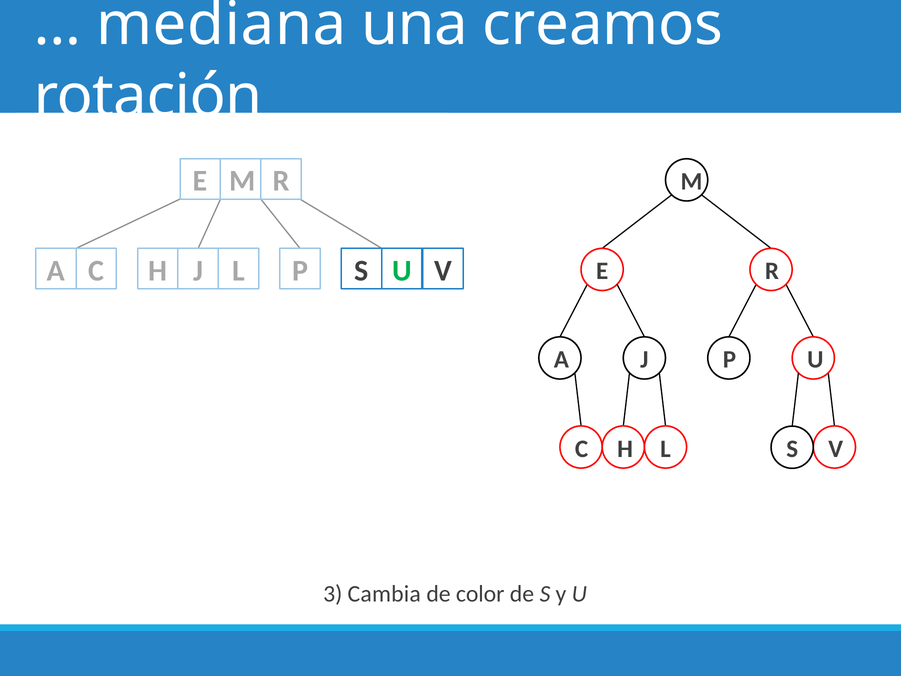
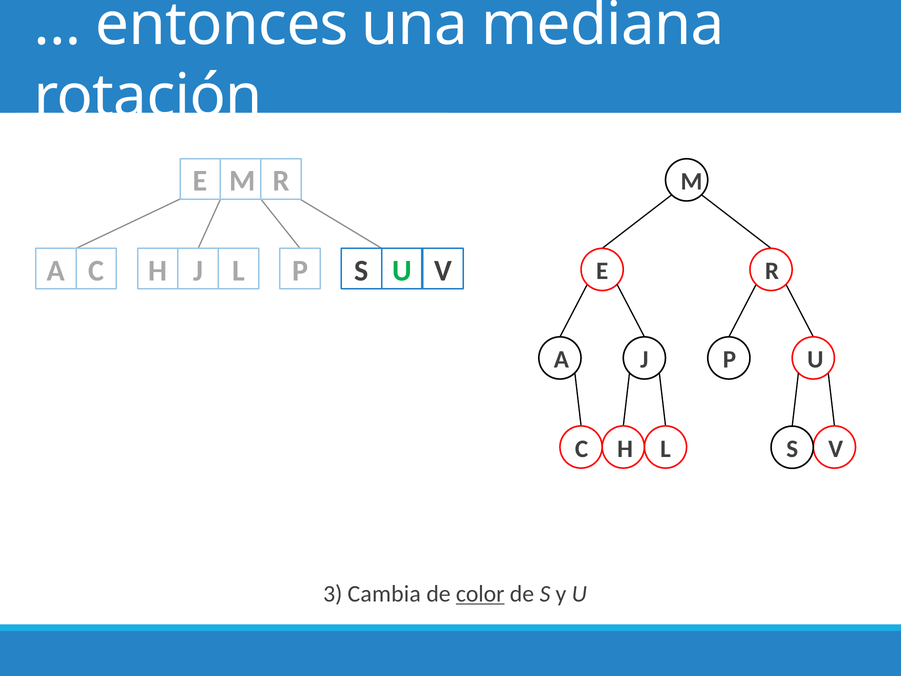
mediana: mediana -> entonces (222, 25)
creamos: creamos -> mediana (603, 25)
color underline: none -> present (480, 594)
